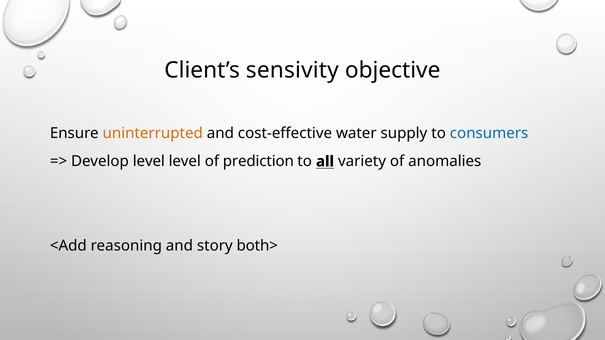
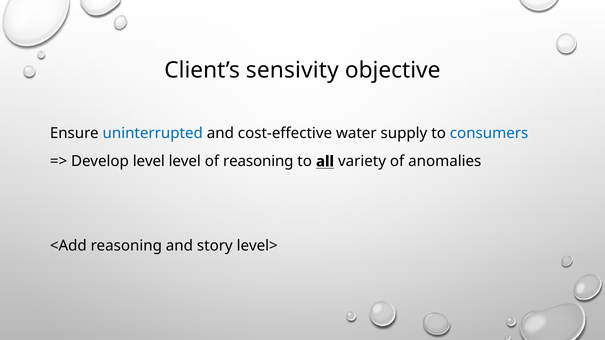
uninterrupted colour: orange -> blue (153, 133)
of prediction: prediction -> reasoning (258, 162)
both>: both> -> level> (257, 246)
